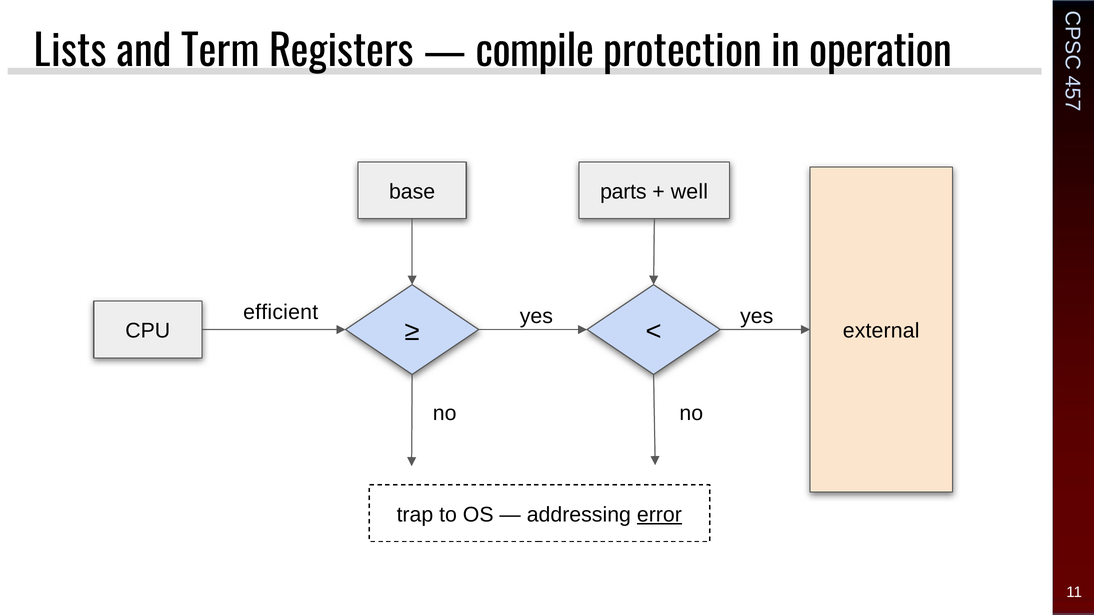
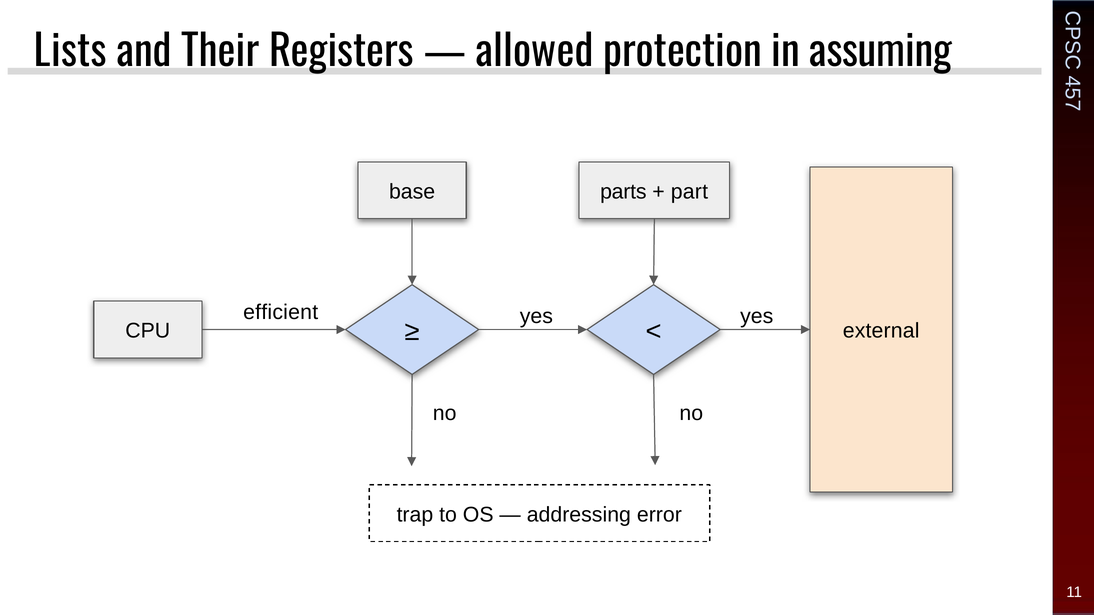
Term: Term -> Their (220, 52)
compile: compile -> allowed (535, 52)
operation: operation -> assuming (881, 52)
well: well -> part (689, 192)
error underline: present -> none (659, 515)
